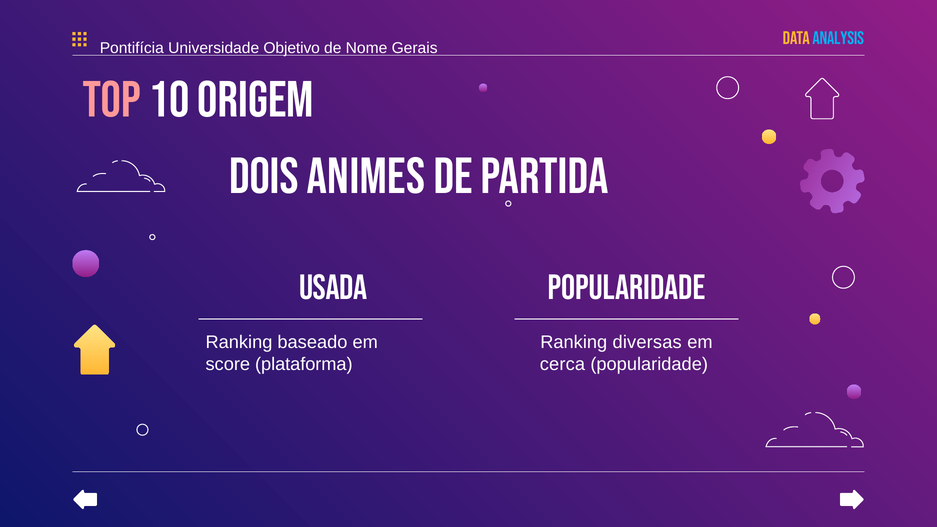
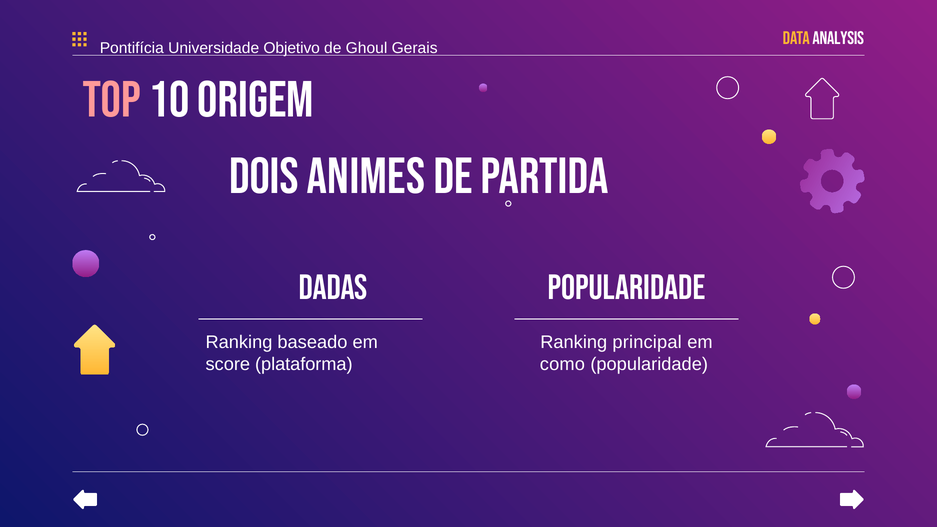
ANALYSIS colour: light blue -> white (838, 38)
Nome: Nome -> Ghoul (367, 48)
usada: usada -> dadas (333, 288)
diversas: diversas -> principal (647, 342)
cerca: cerca -> como (562, 364)
